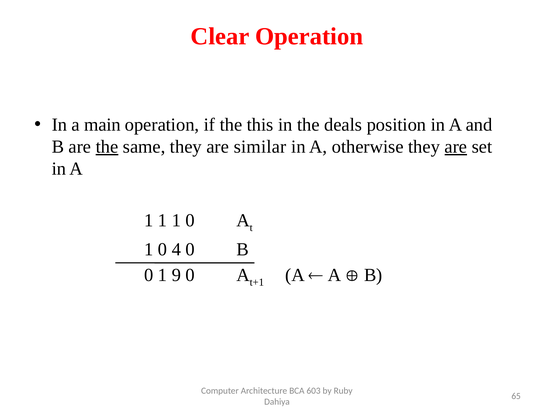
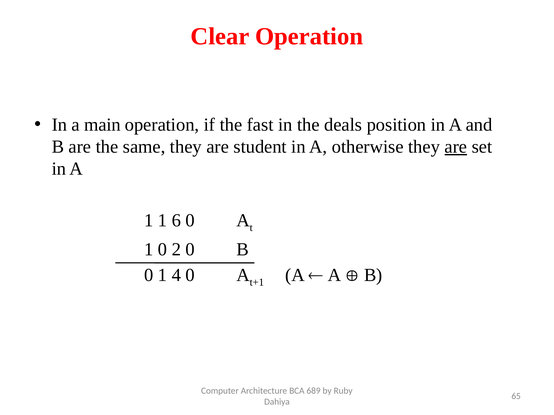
this: this -> fast (260, 125)
the underline: present -> none (107, 147)
similar: similar -> student (260, 147)
1 1 1: 1 -> 6 (176, 221)
4: 4 -> 2 (176, 250)
9: 9 -> 4 (176, 276)
603: 603 -> 689 (314, 391)
